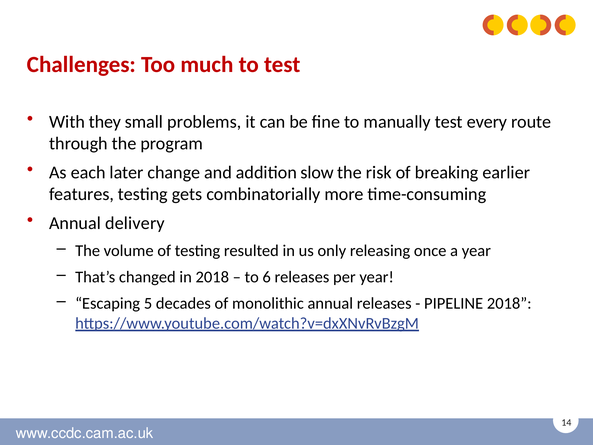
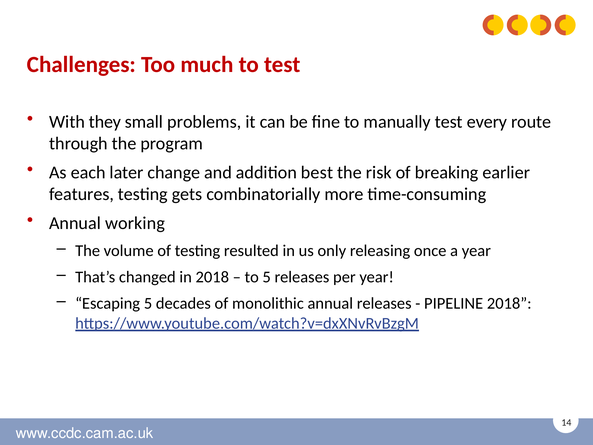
slow: slow -> best (317, 172)
delivery: delivery -> working (135, 223)
to 6: 6 -> 5 (267, 277)
